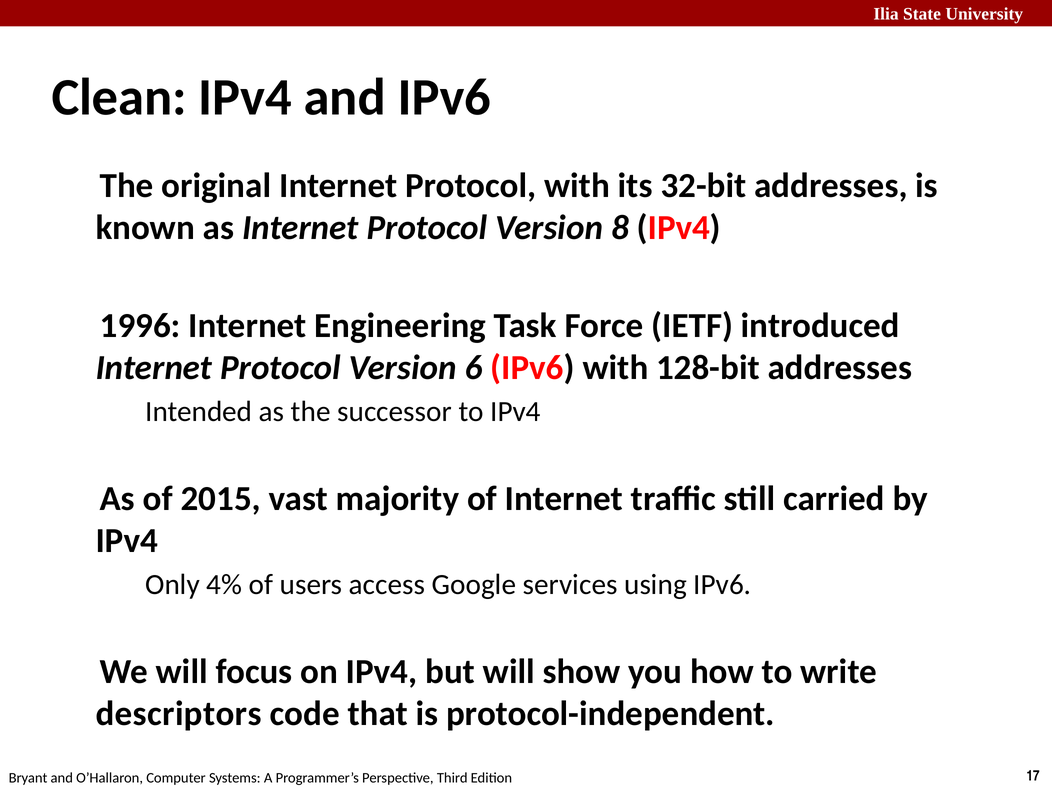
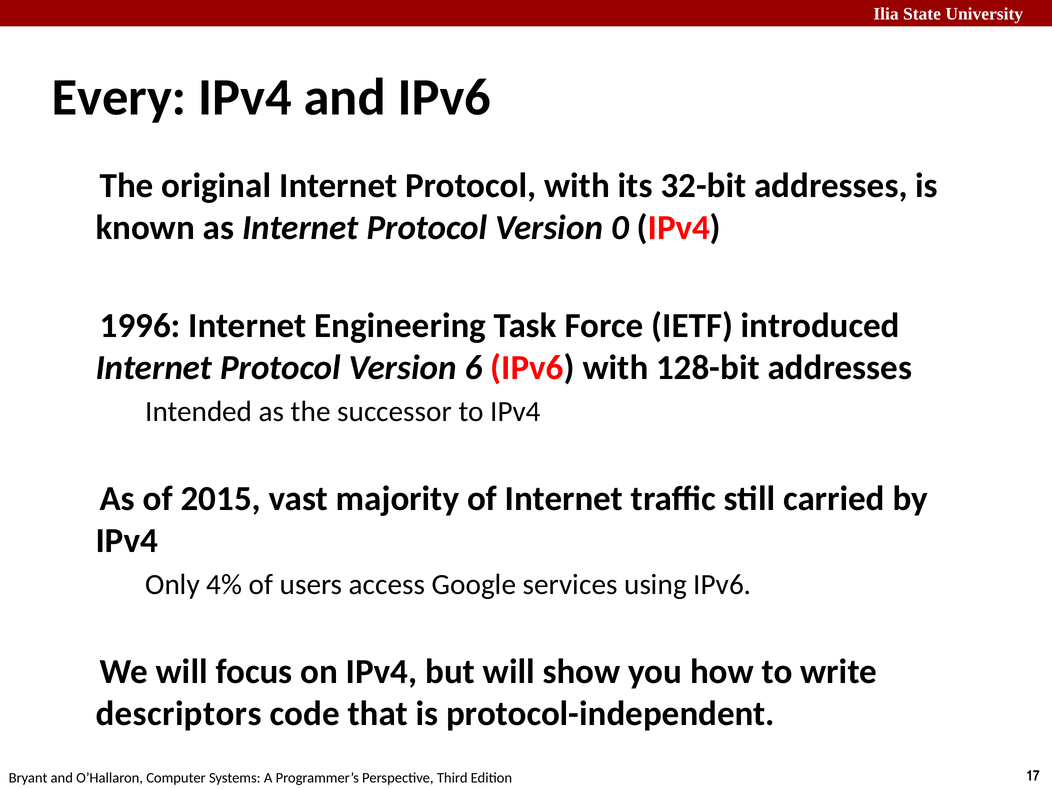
Clean: Clean -> Every (119, 98)
8: 8 -> 0 (620, 228)
